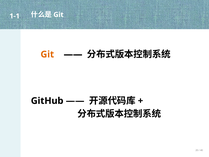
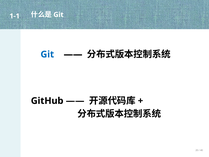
Git colour: orange -> blue (47, 54)
